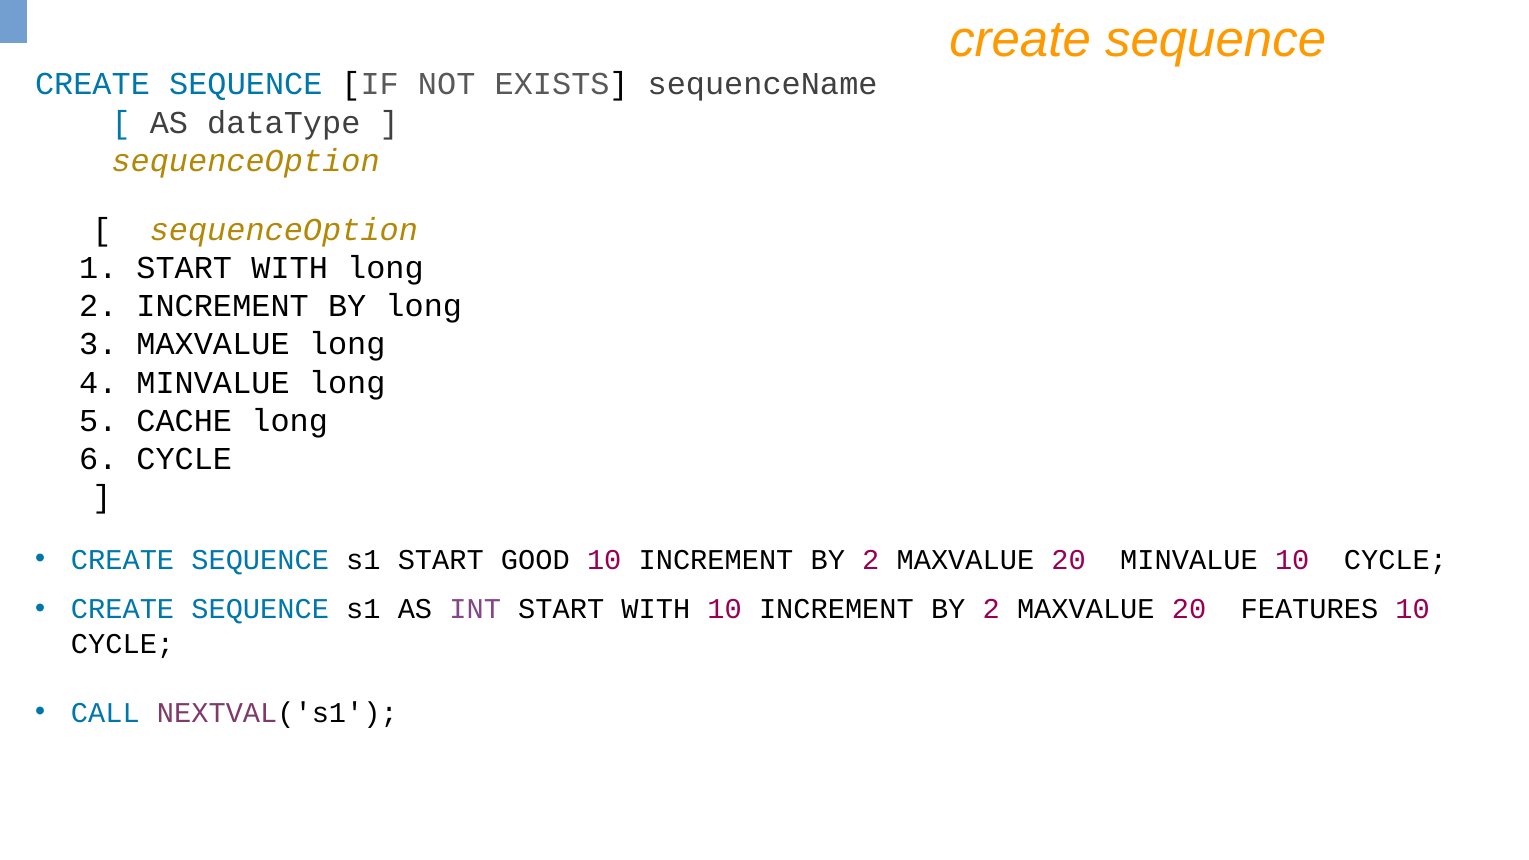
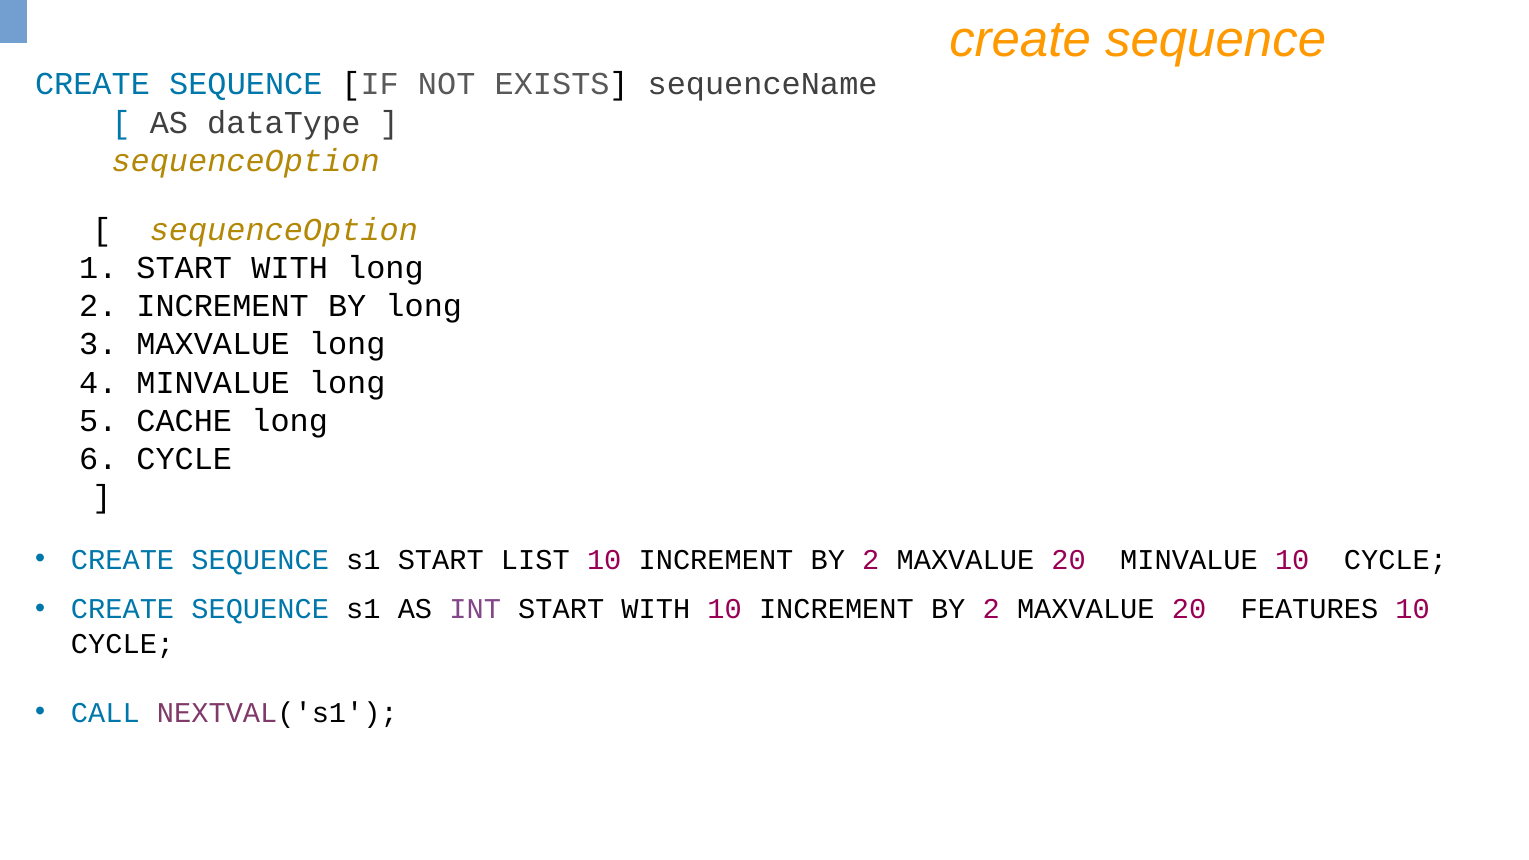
GOOD: GOOD -> LIST (535, 560)
